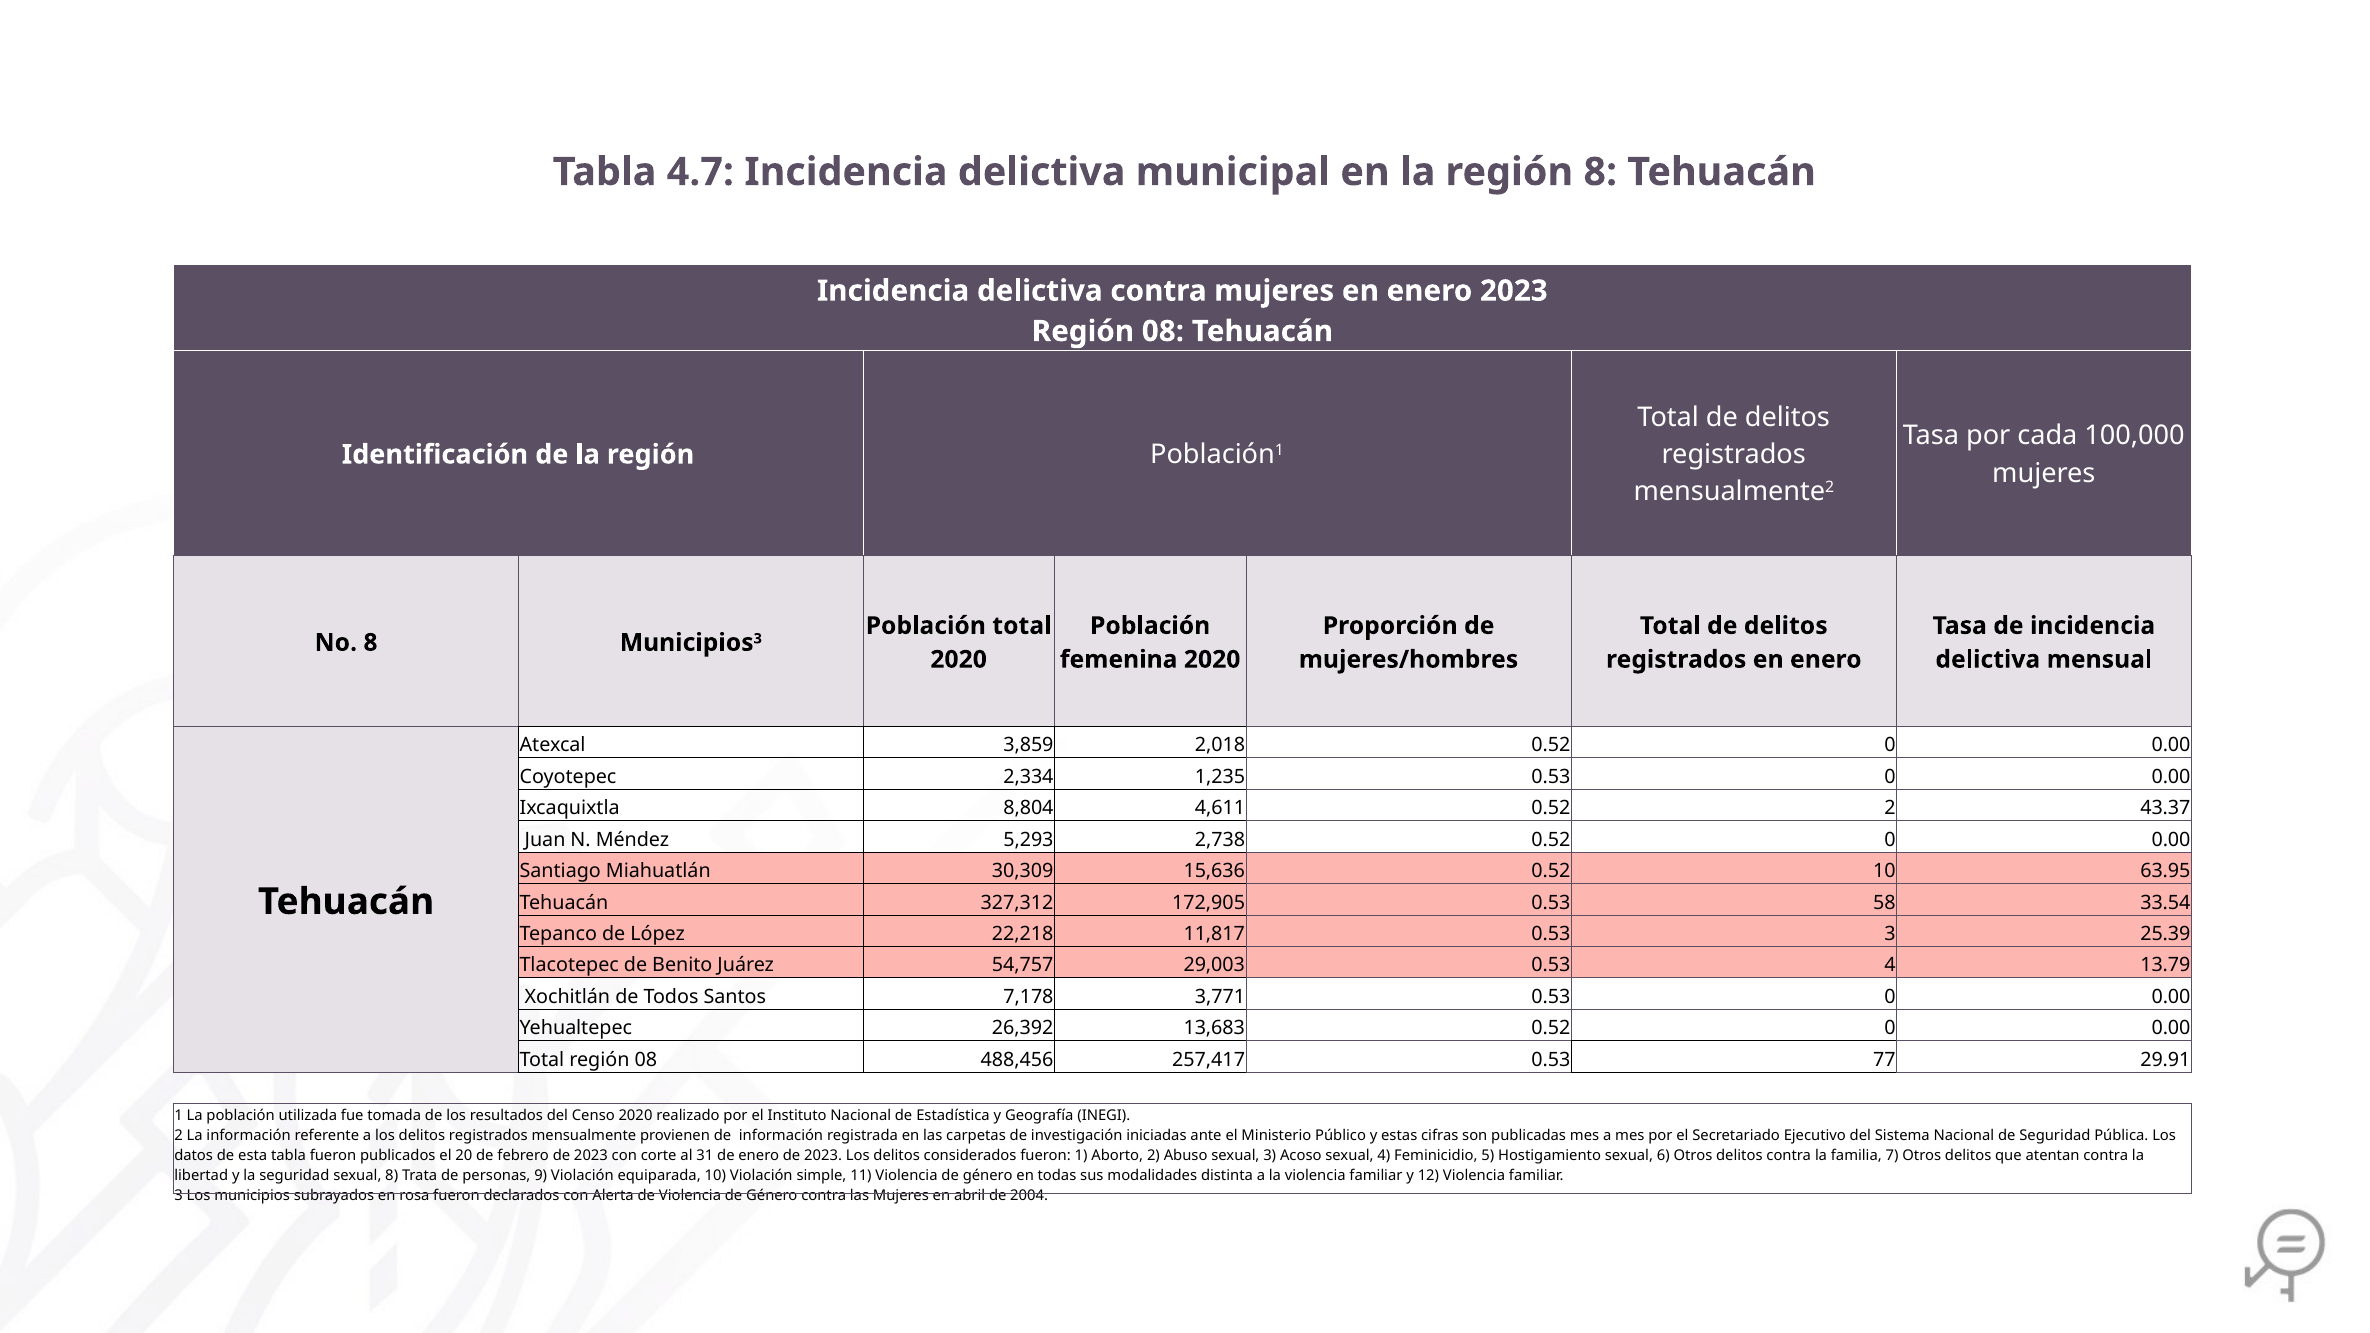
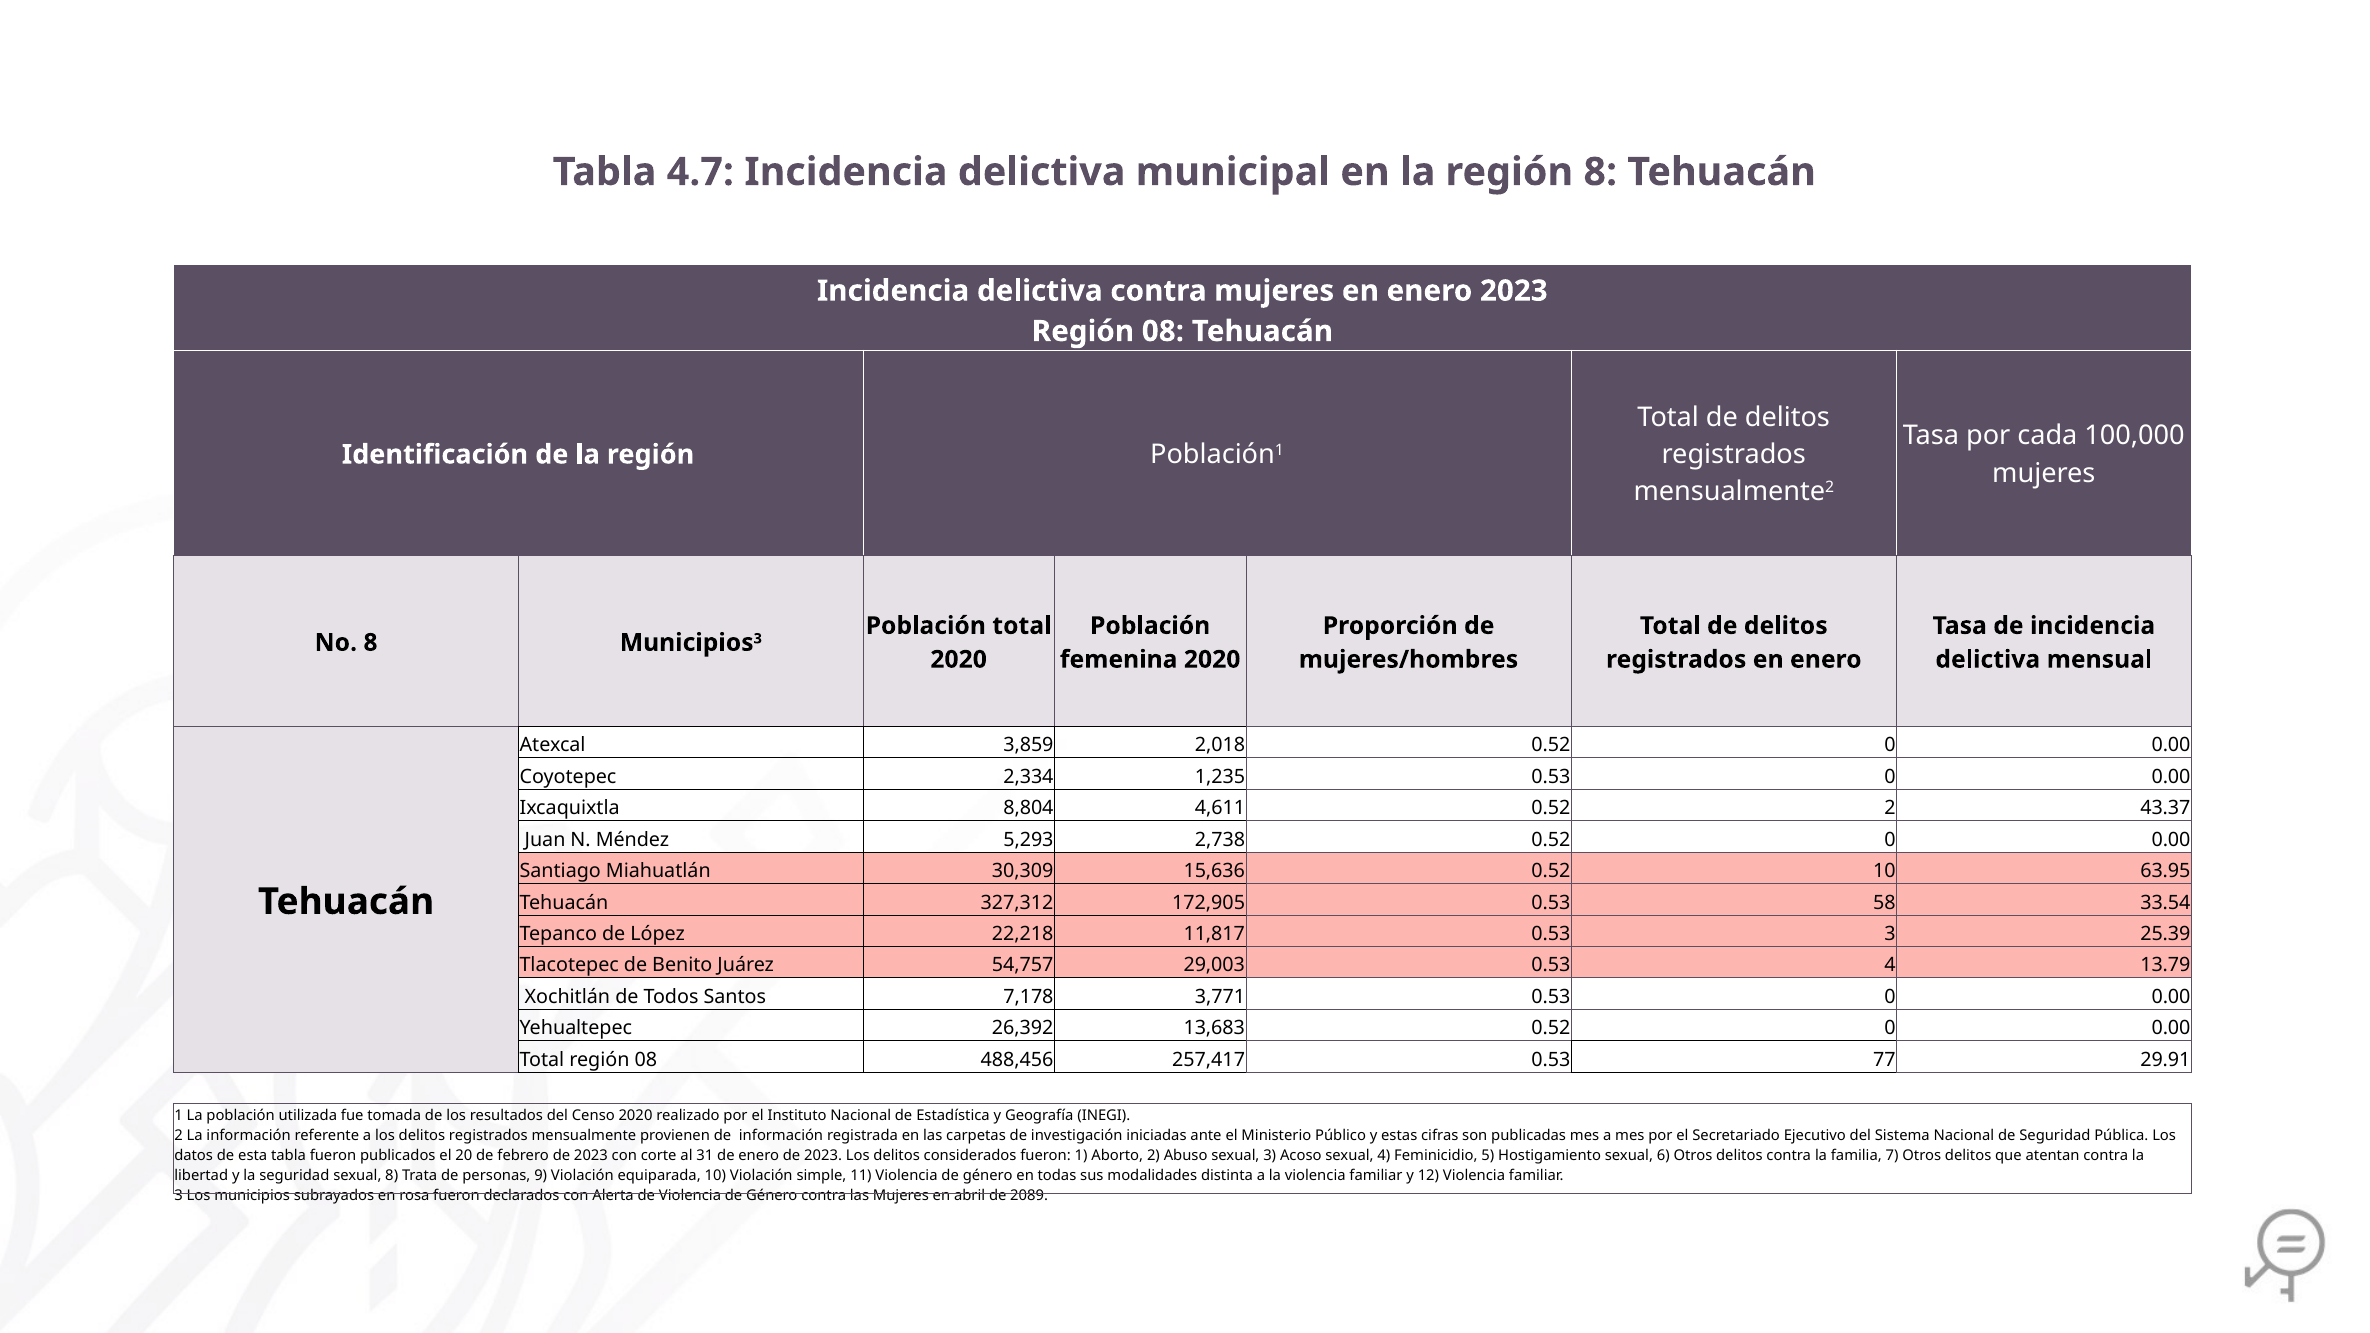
2004: 2004 -> 2089 (1029, 1196)
